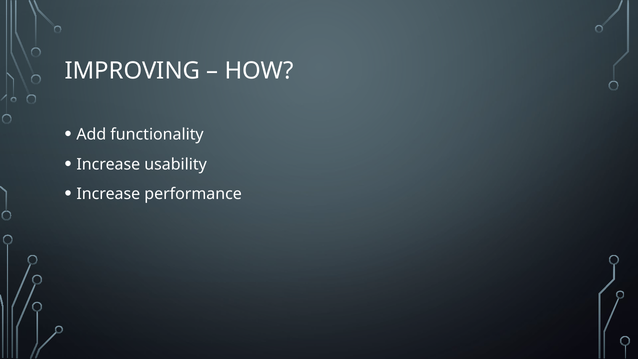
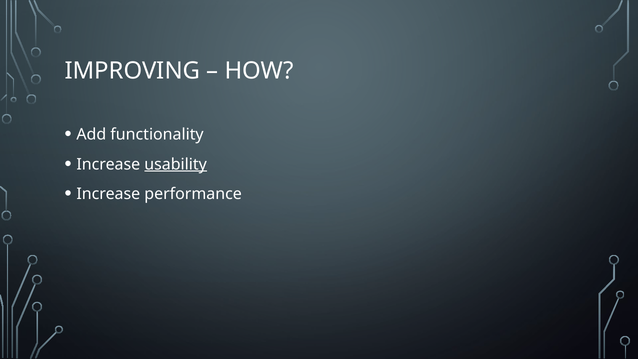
usability underline: none -> present (176, 164)
